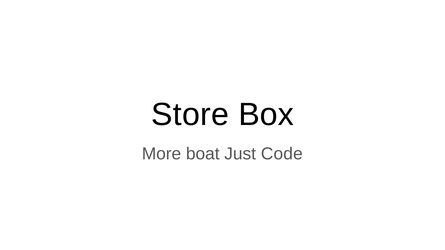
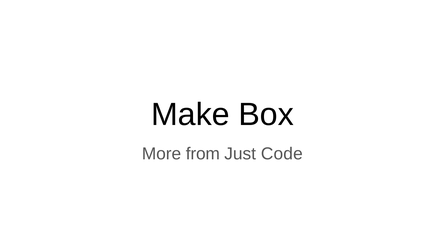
Store: Store -> Make (190, 115)
boat: boat -> from (203, 154)
